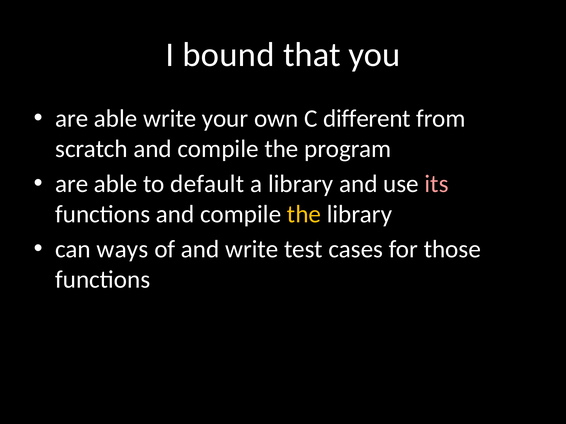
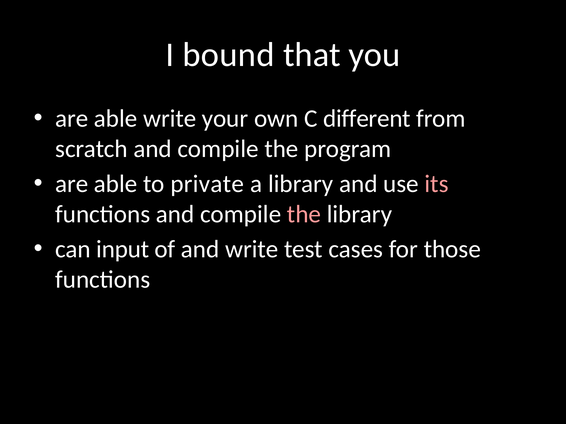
default: default -> private (207, 184)
the colour: yellow -> pink (304, 214)
ways: ways -> input (123, 250)
